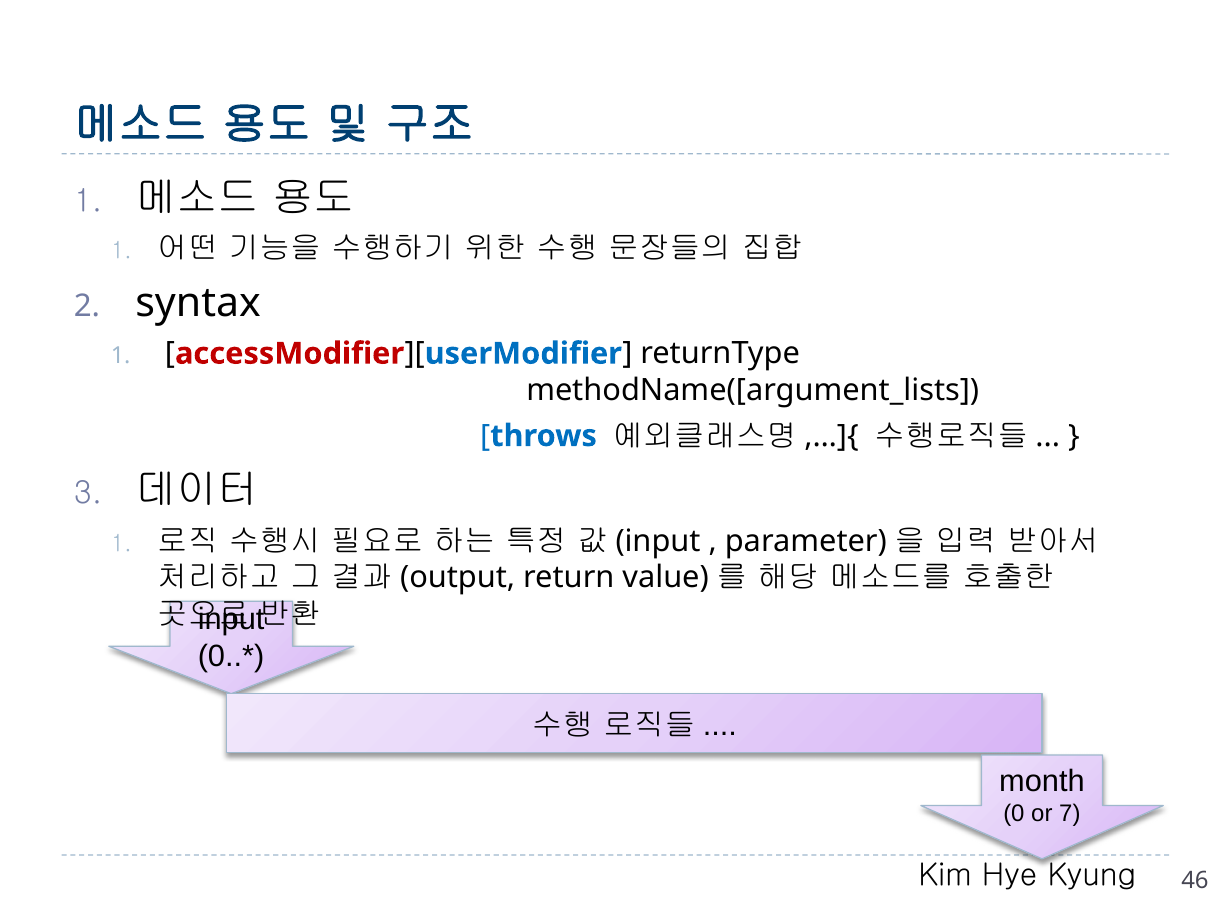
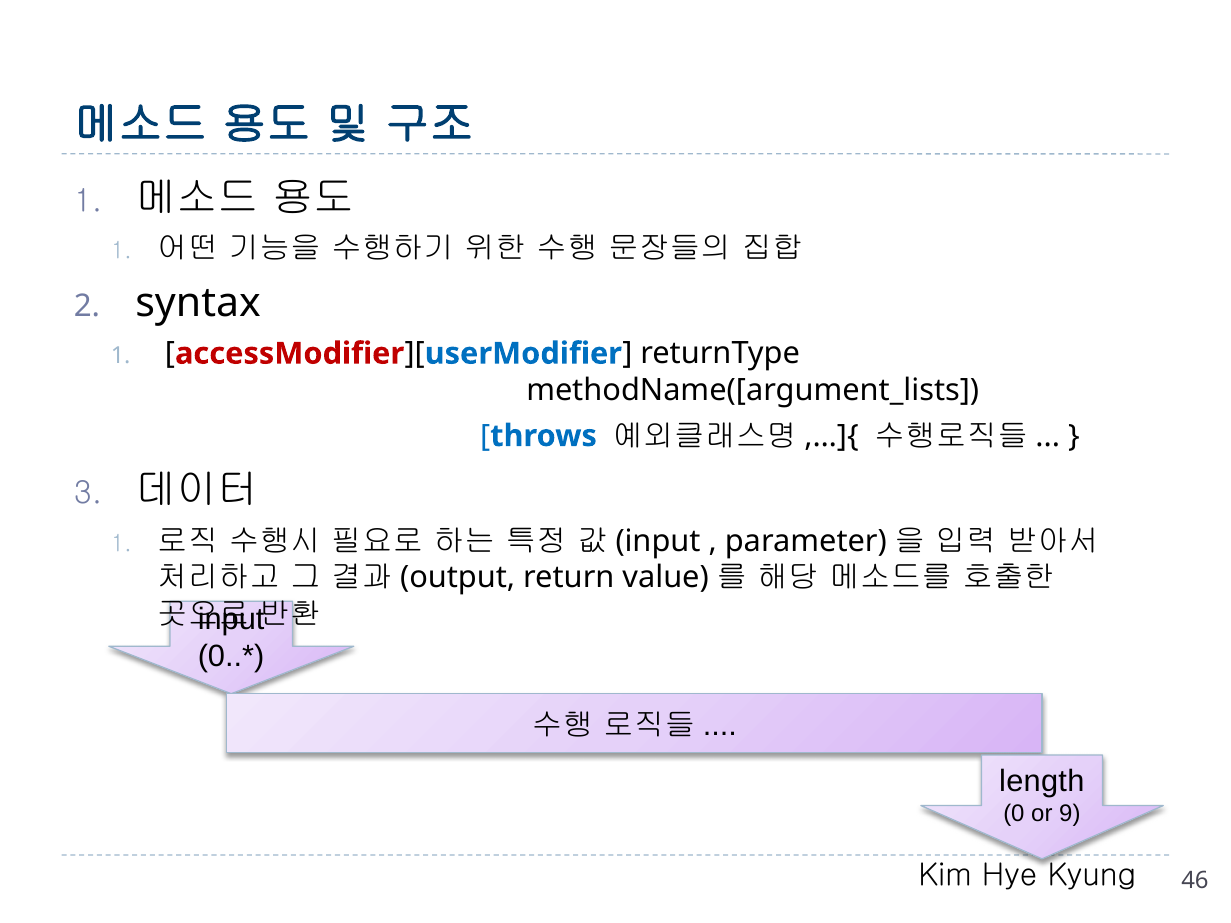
month: month -> length (1042, 782)
7: 7 -> 9 (1070, 814)
